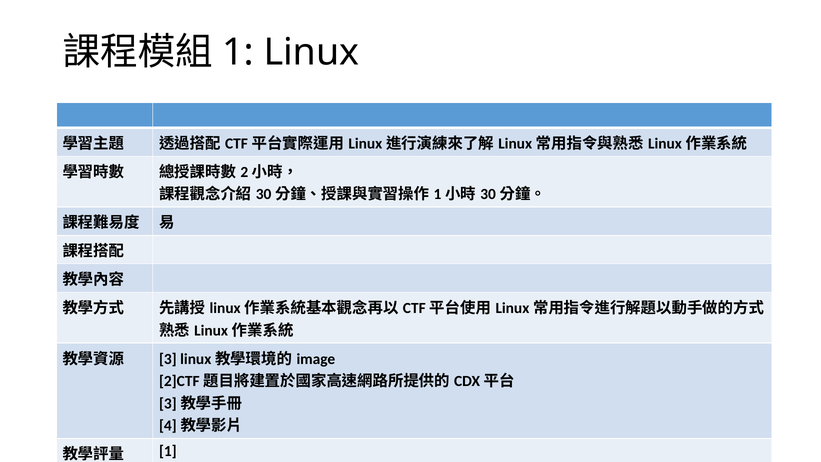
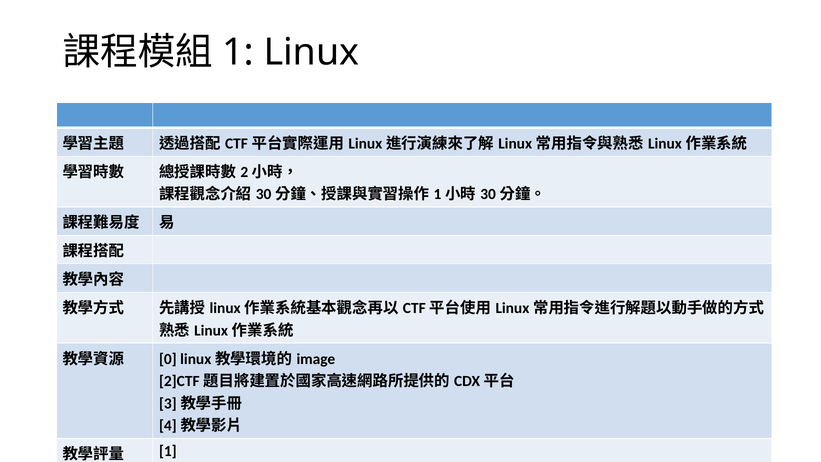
3: 3 -> 0 (168, 359)
